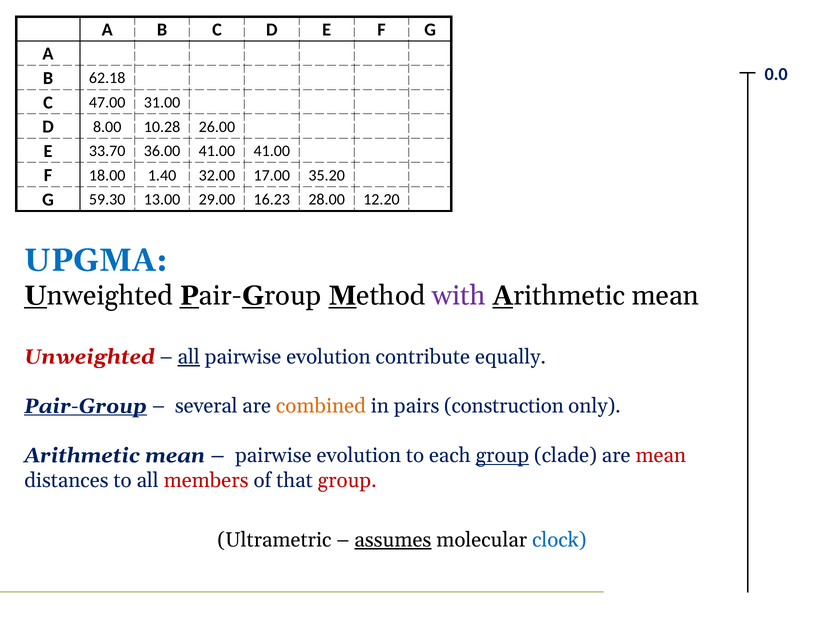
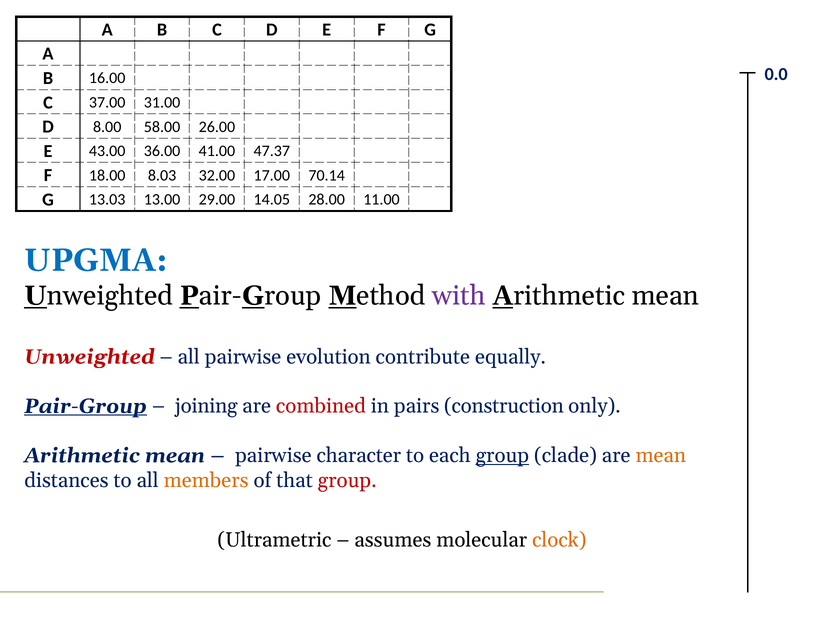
62.18: 62.18 -> 16.00 (107, 78)
47.00: 47.00 -> 37.00 (107, 103)
10.28: 10.28 -> 58.00 (162, 127)
33.70: 33.70 -> 43.00 (107, 151)
41.00 41.00: 41.00 -> 47.37 (272, 151)
1.40: 1.40 -> 8.03 (162, 175)
35.20: 35.20 -> 70.14 (327, 175)
59.30: 59.30 -> 13.03 (107, 200)
16.23: 16.23 -> 14.05 (272, 200)
12.20: 12.20 -> 11.00 (381, 200)
all underline: present -> none (189, 357)
several: several -> joining (206, 406)
combined colour: orange -> red (321, 406)
evolution: evolution -> character (359, 456)
mean colour: red -> orange (661, 456)
members colour: red -> orange (206, 480)
assumes underline: present -> none (393, 540)
clock colour: blue -> orange (559, 540)
